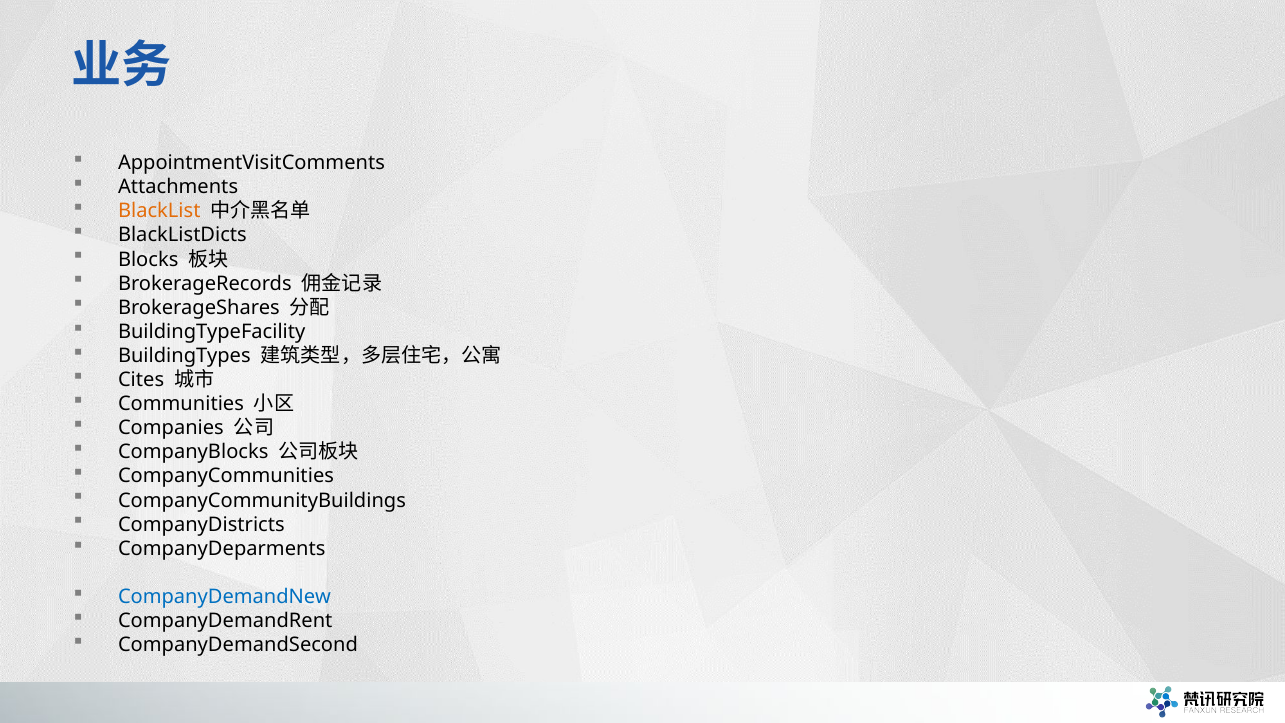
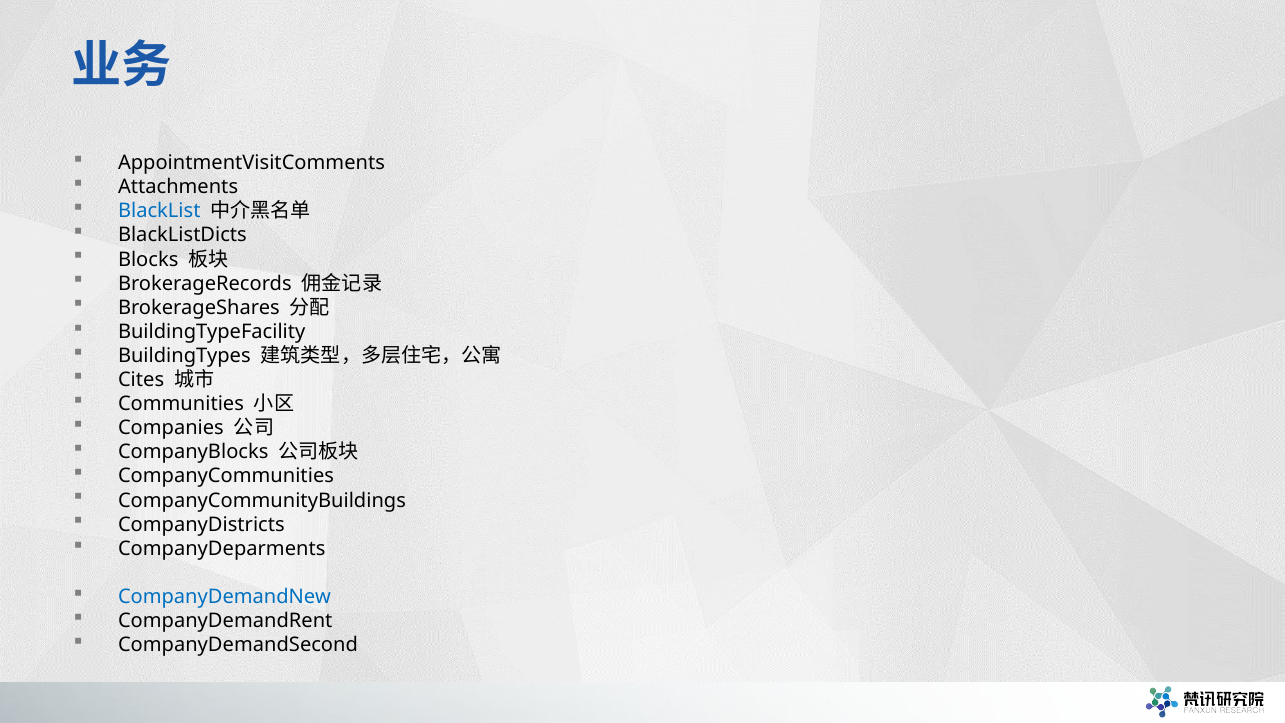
BlackList colour: orange -> blue (159, 211)
